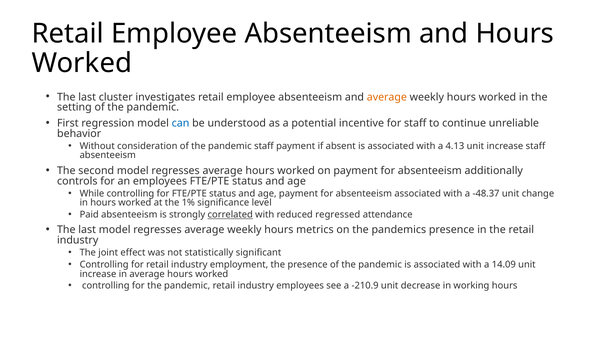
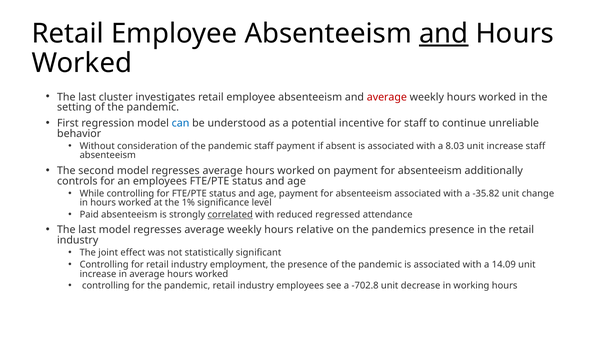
and underline: none -> present (444, 34)
average colour: orange -> red (387, 97)
4.13: 4.13 -> 8.03 (455, 146)
-48.37: -48.37 -> -35.82 (486, 194)
metrics: metrics -> relative (315, 230)
-210.9: -210.9 -> -702.8 (365, 286)
